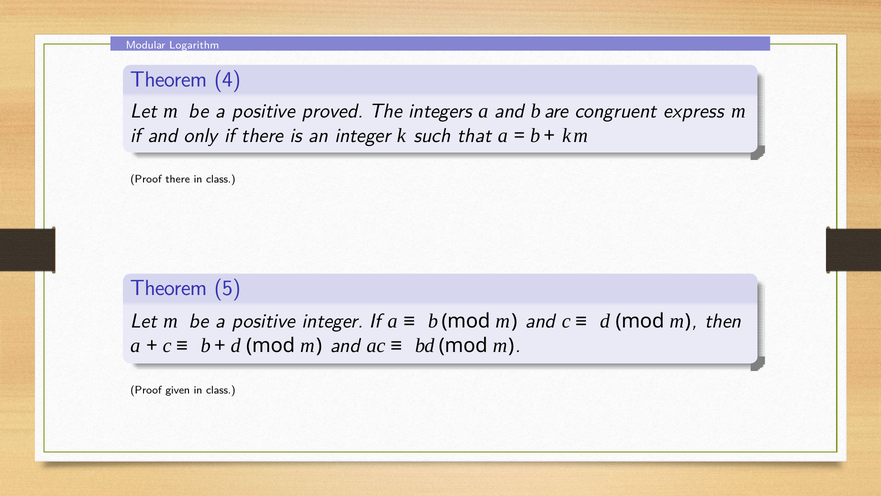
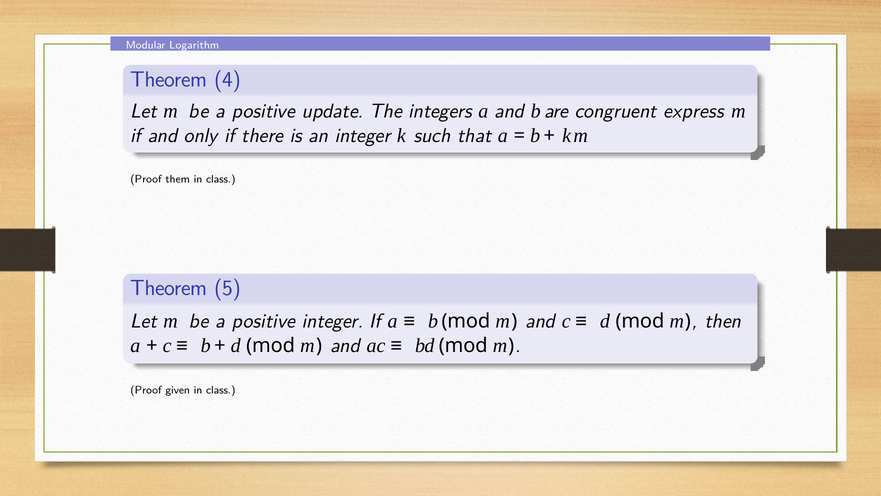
proved: proved -> update (333, 111)
Proof there: there -> them (178, 179)
